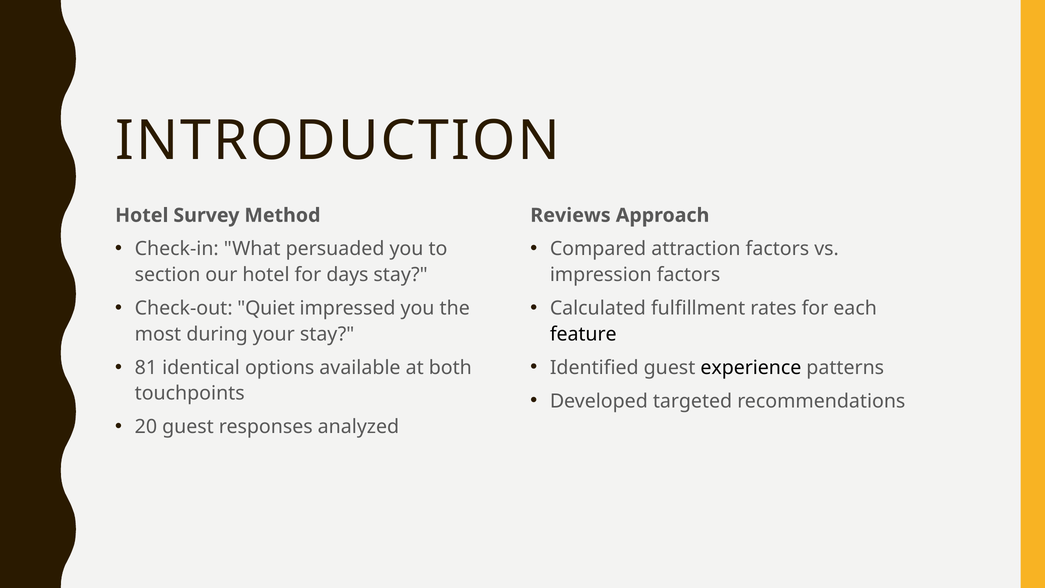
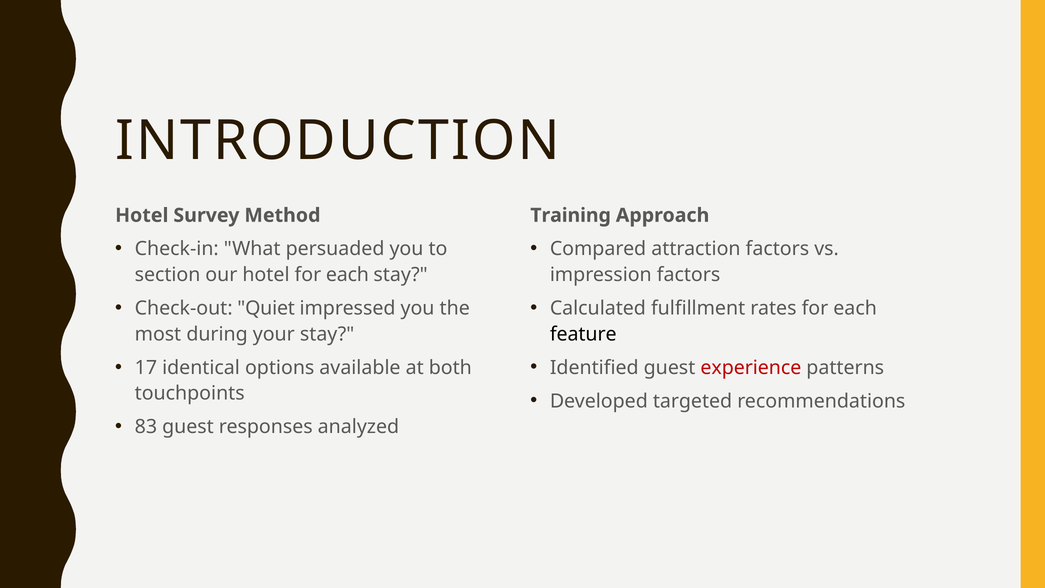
Reviews: Reviews -> Training (571, 215)
hotel for days: days -> each (347, 275)
experience colour: black -> red (751, 367)
81: 81 -> 17 (146, 367)
20: 20 -> 83 (146, 427)
